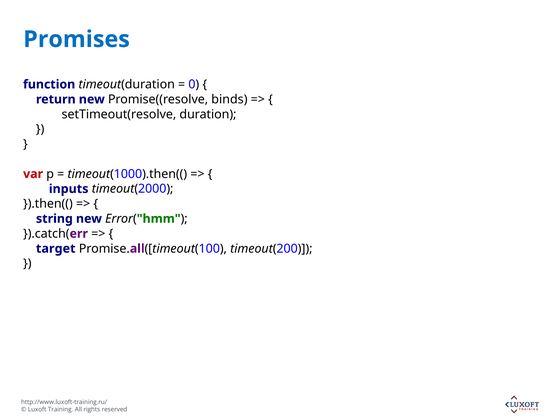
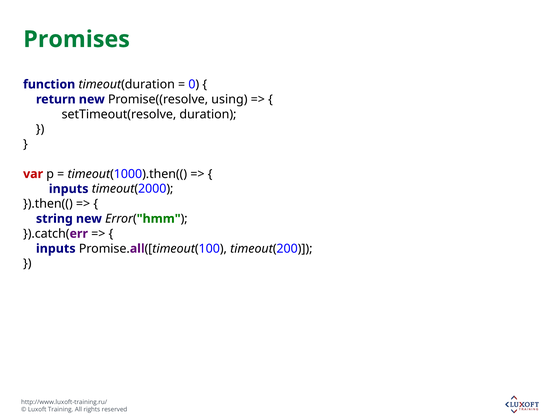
Promises colour: blue -> green (76, 39)
binds: binds -> using (229, 99)
target: target -> inputs (56, 249)
